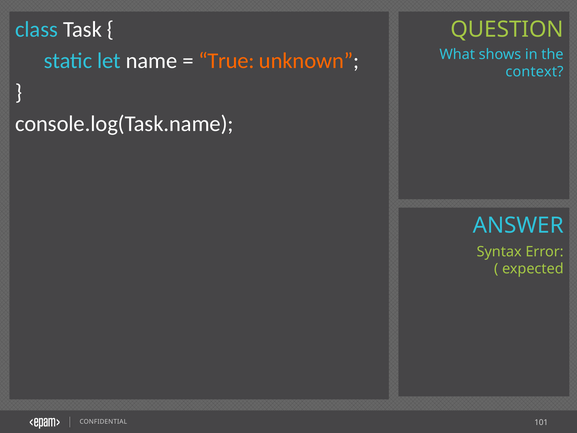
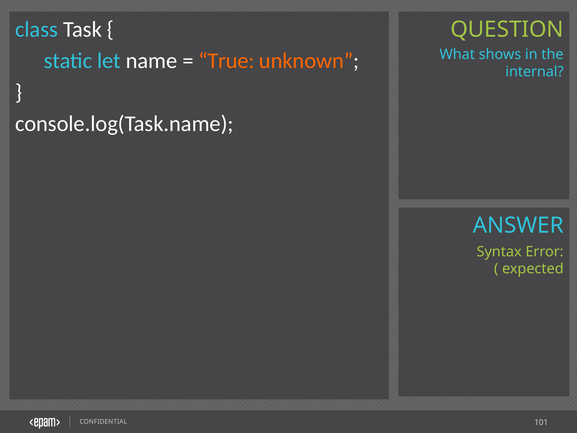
context: context -> internal (535, 72)
